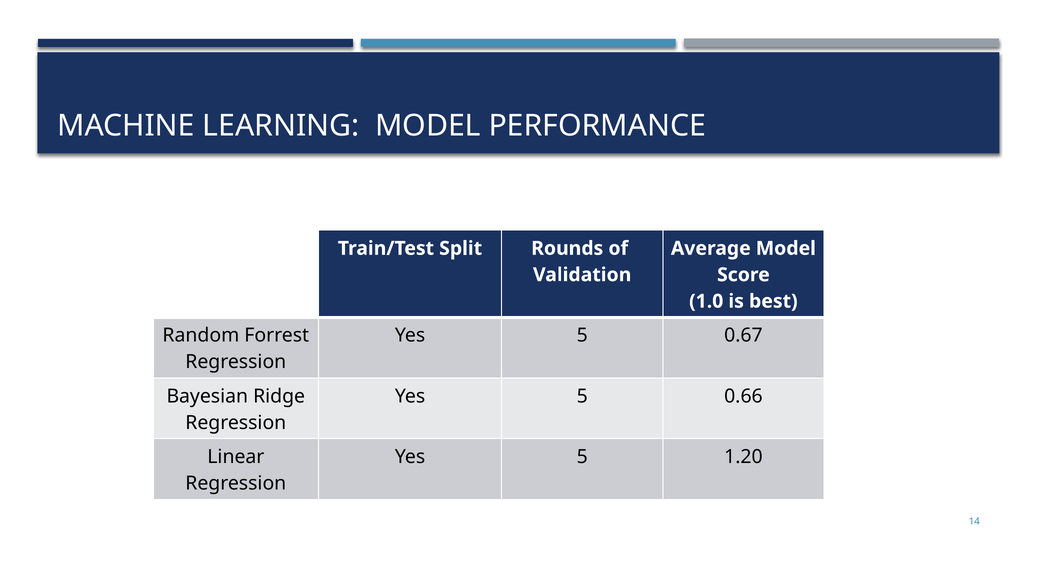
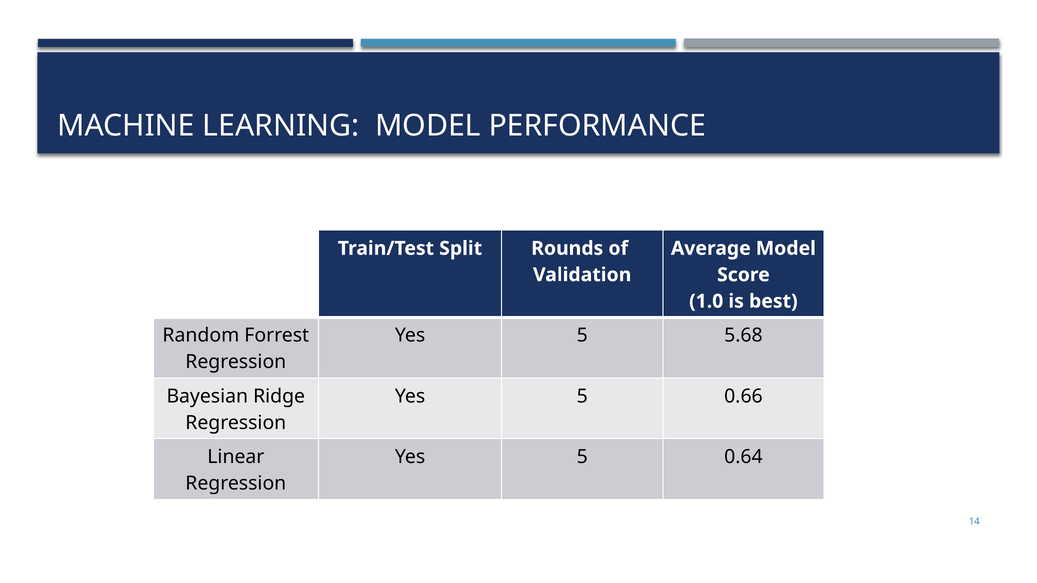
0.67: 0.67 -> 5.68 (743, 336)
1.20: 1.20 -> 0.64 (743, 457)
